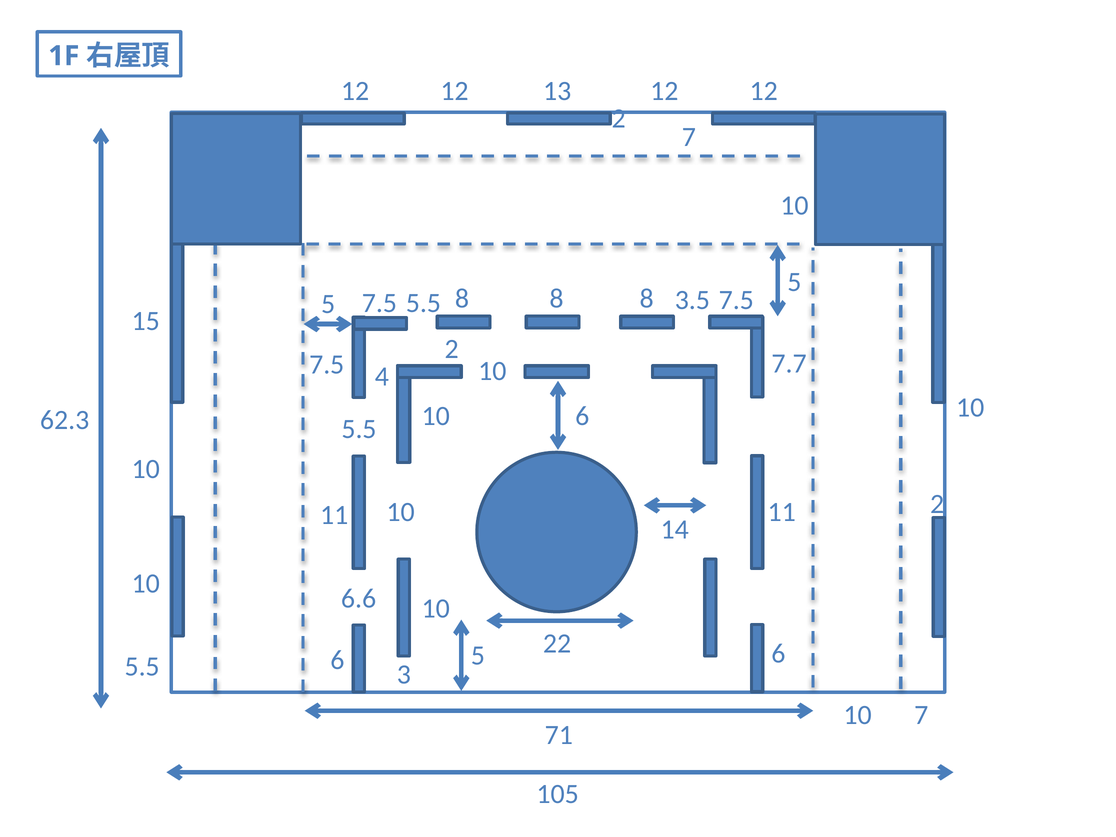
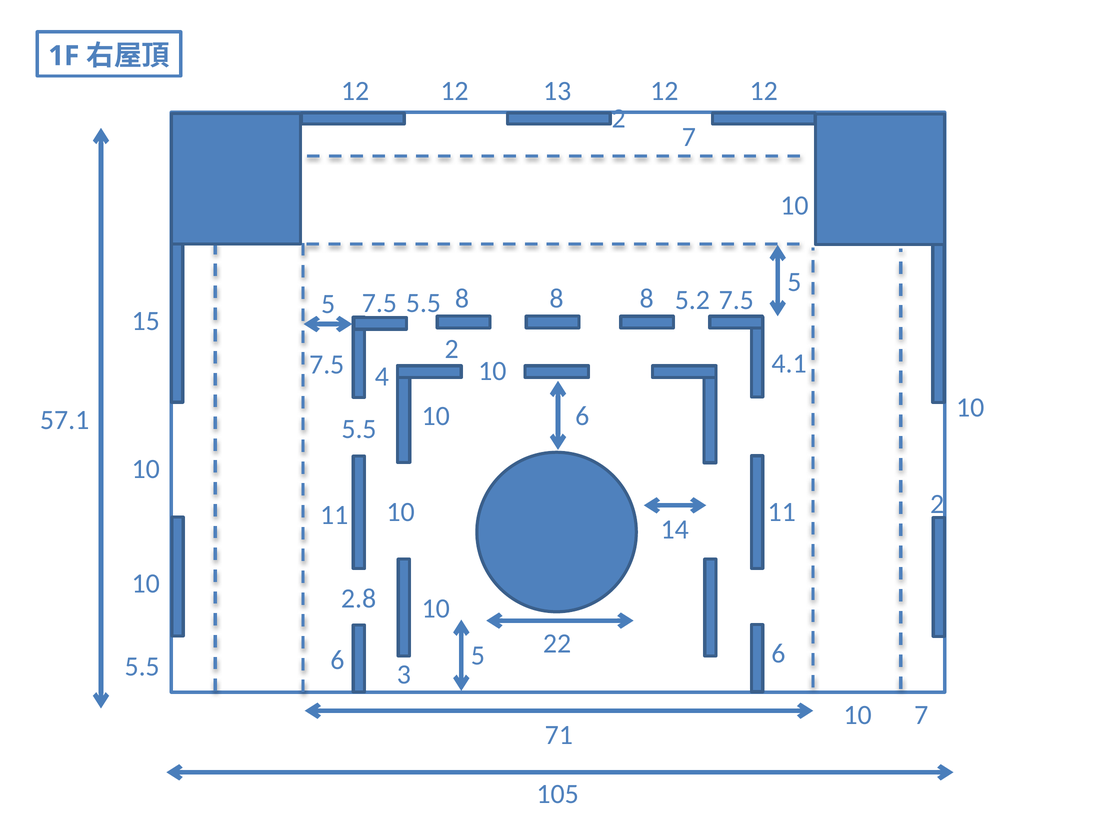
3.5: 3.5 -> 5.2 (692, 300)
7.7: 7.7 -> 4.1 (789, 364)
62.3: 62.3 -> 57.1 (65, 420)
6.6: 6.6 -> 2.8 (359, 599)
